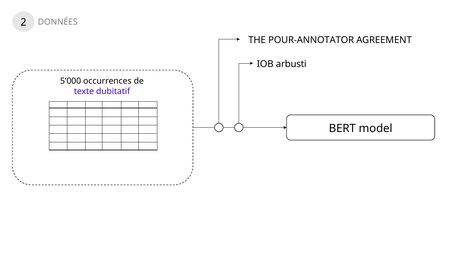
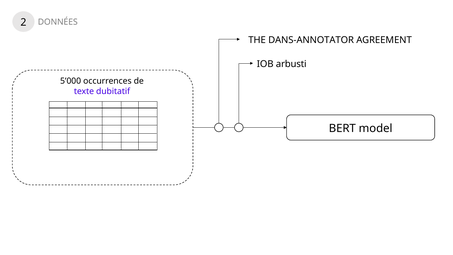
POUR-ANNOTATOR: POUR-ANNOTATOR -> DANS-ANNOTATOR (311, 40)
